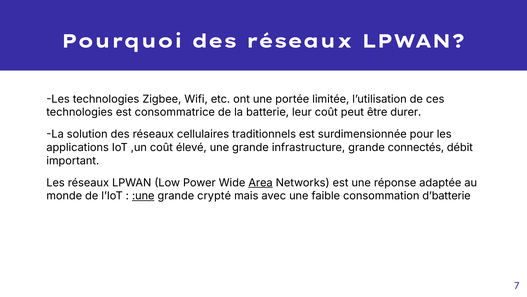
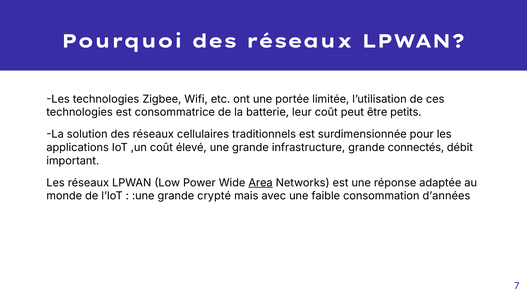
durer: durer -> petits (406, 112)
:une underline: present -> none (143, 196)
d’batterie: d’batterie -> d’années (446, 196)
